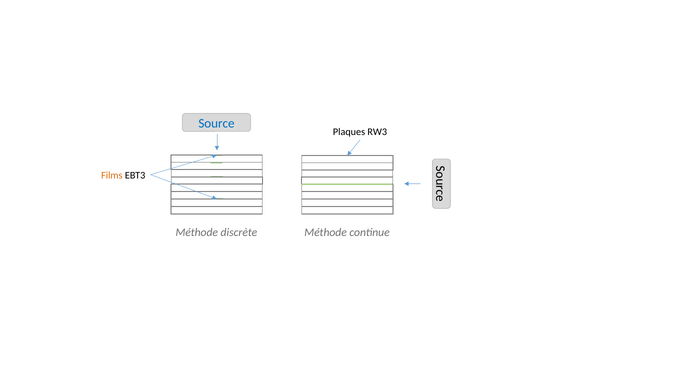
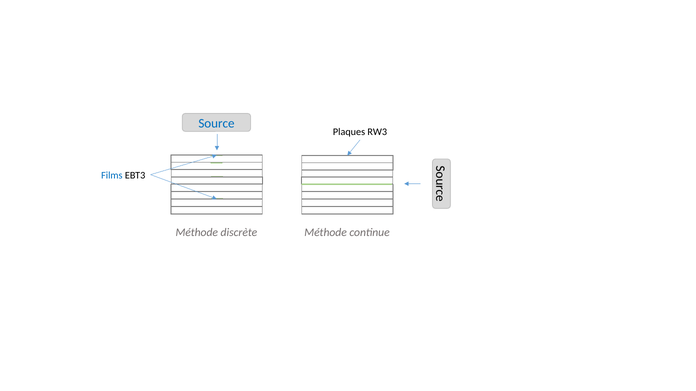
Films colour: orange -> blue (112, 176)
